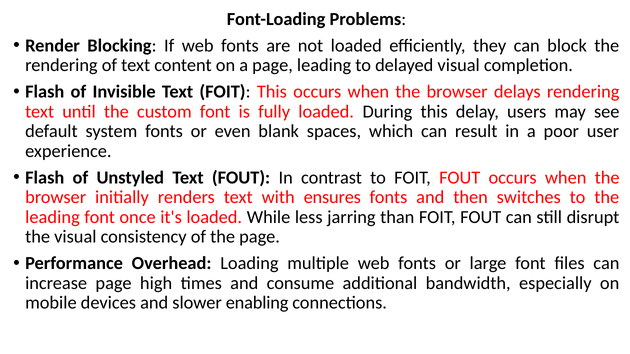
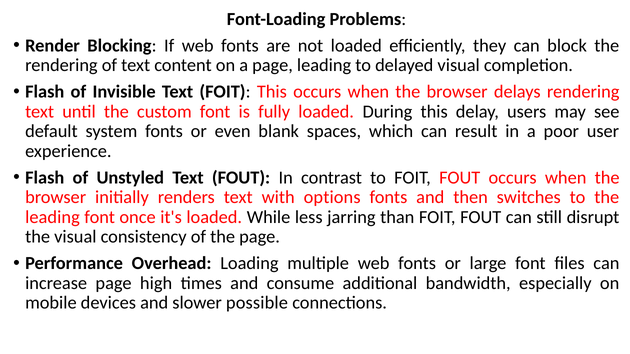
ensures: ensures -> options (332, 197)
enabling: enabling -> possible (257, 303)
